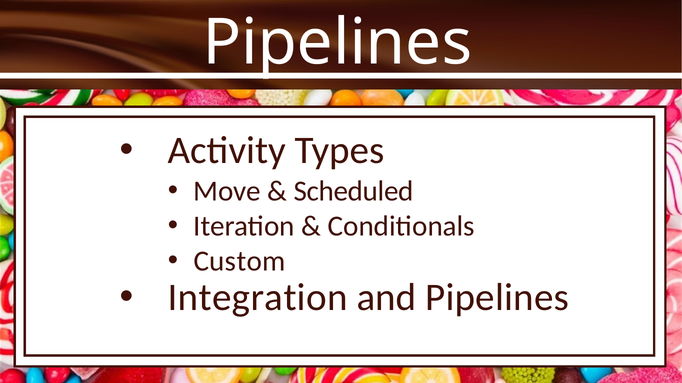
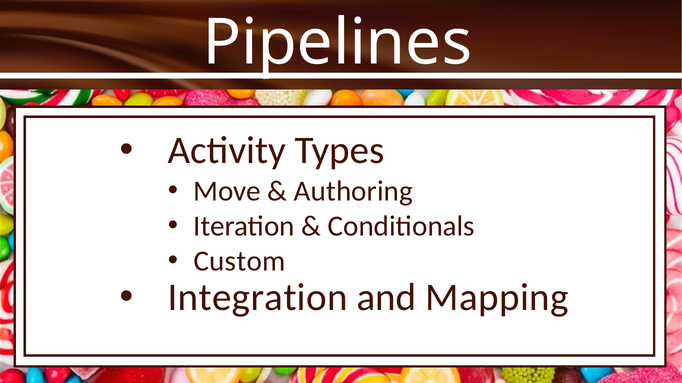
Scheduled: Scheduled -> Authoring (353, 192)
and Pipelines: Pipelines -> Mapping (497, 298)
